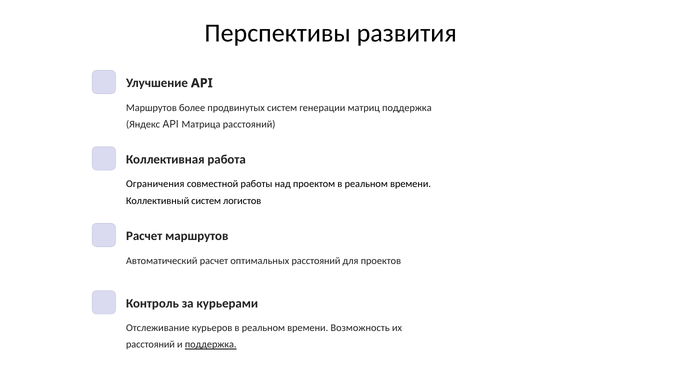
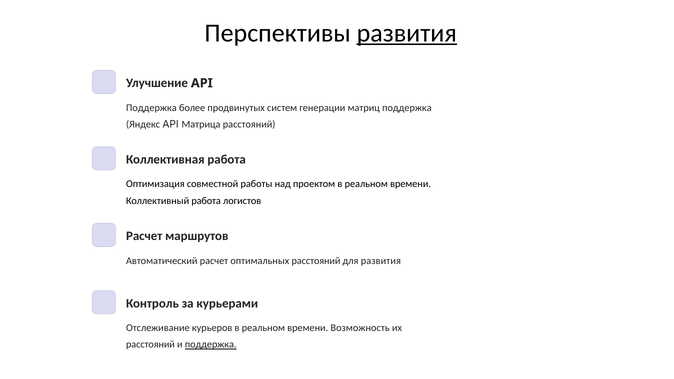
развития underline: none -> present (407, 33)
Маршрутов: Маршрутов -> Поддержка (151, 108)
Ограничения: Ограничения -> Оптимизация (155, 184)
Коллективный систем: систем -> работа (206, 201)
для проектов: проектов -> развития (381, 261)
